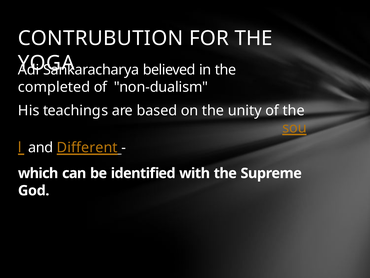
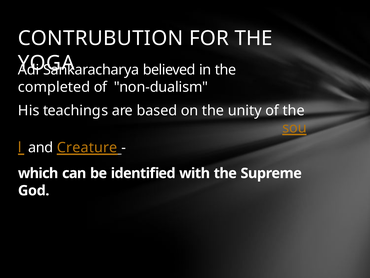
Different: Different -> Creature (87, 147)
